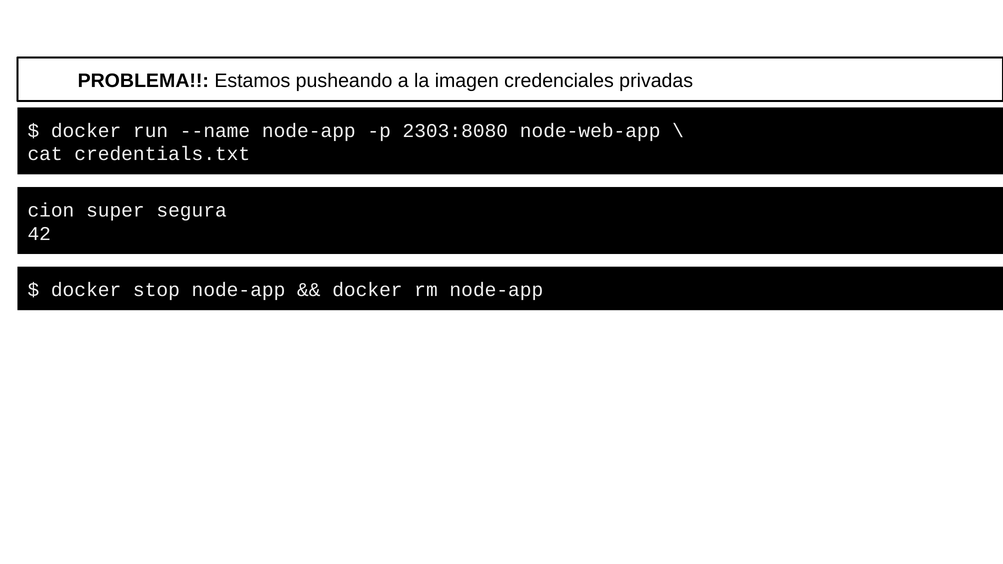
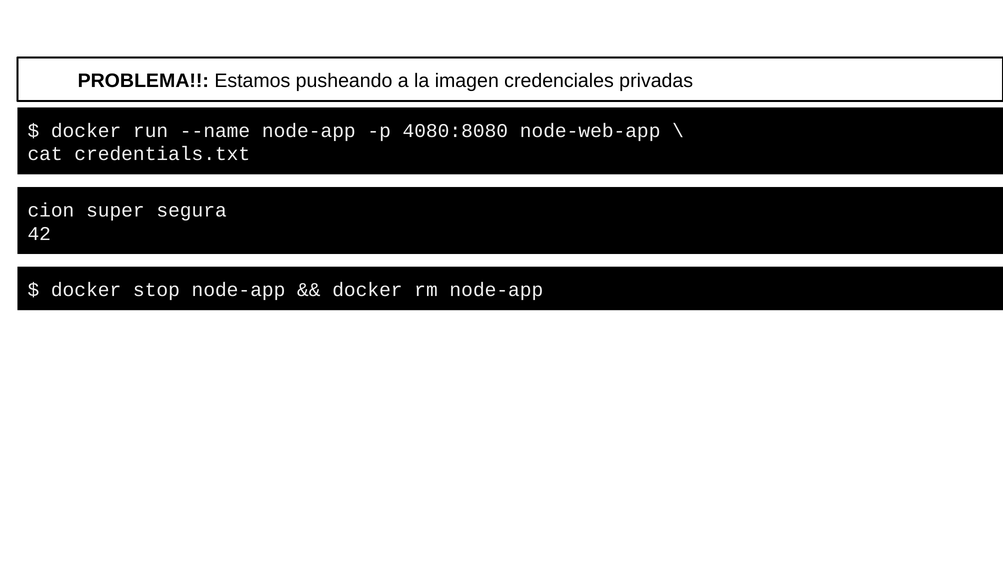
2303:8080: 2303:8080 -> 4080:8080 (455, 131)
